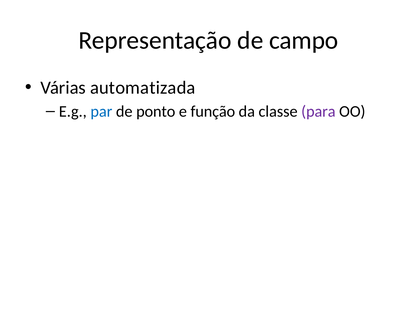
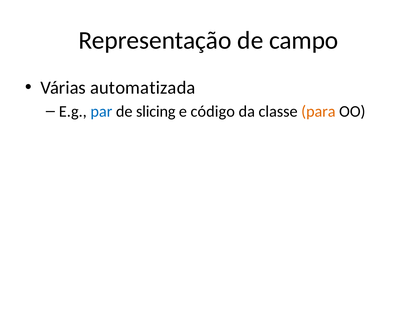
ponto: ponto -> slicing (156, 111)
função: função -> código (213, 111)
para colour: purple -> orange (318, 111)
